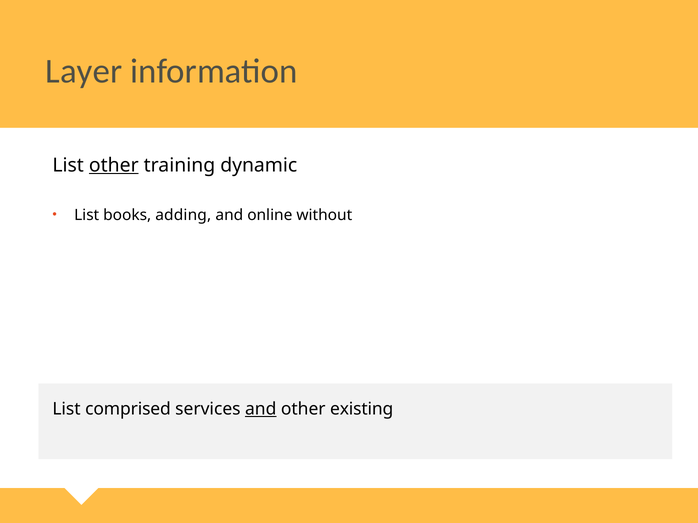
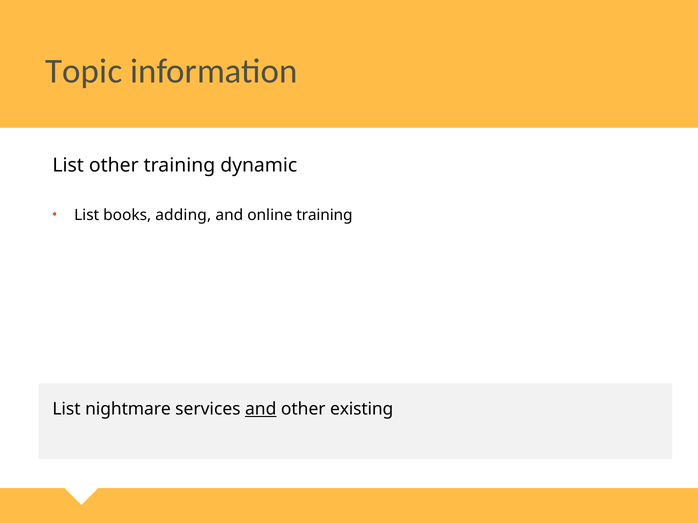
Layer: Layer -> Topic (84, 71)
other underline: present -> none (114, 165)
online without: without -> training (324, 215)
comprised: comprised -> nightmare (128, 410)
